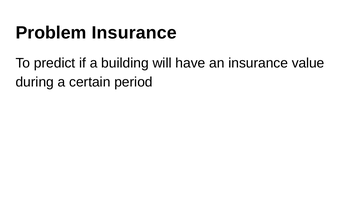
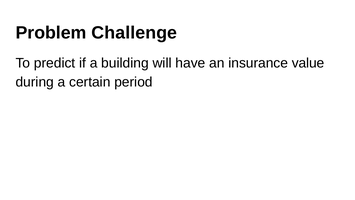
Problem Insurance: Insurance -> Challenge (134, 33)
